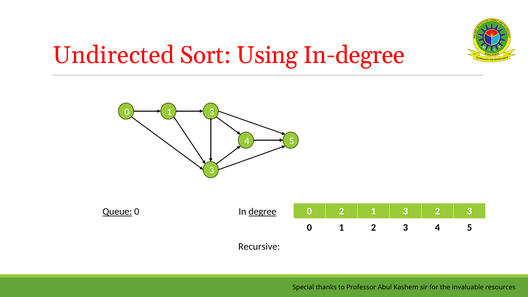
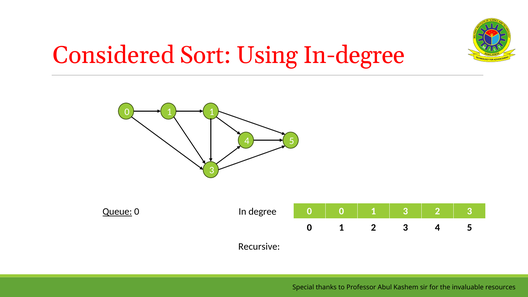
Undirected: Undirected -> Considered (114, 55)
0 1 3: 3 -> 1 (212, 112)
degree underline: present -> none (262, 212)
0 2: 2 -> 0 (341, 211)
